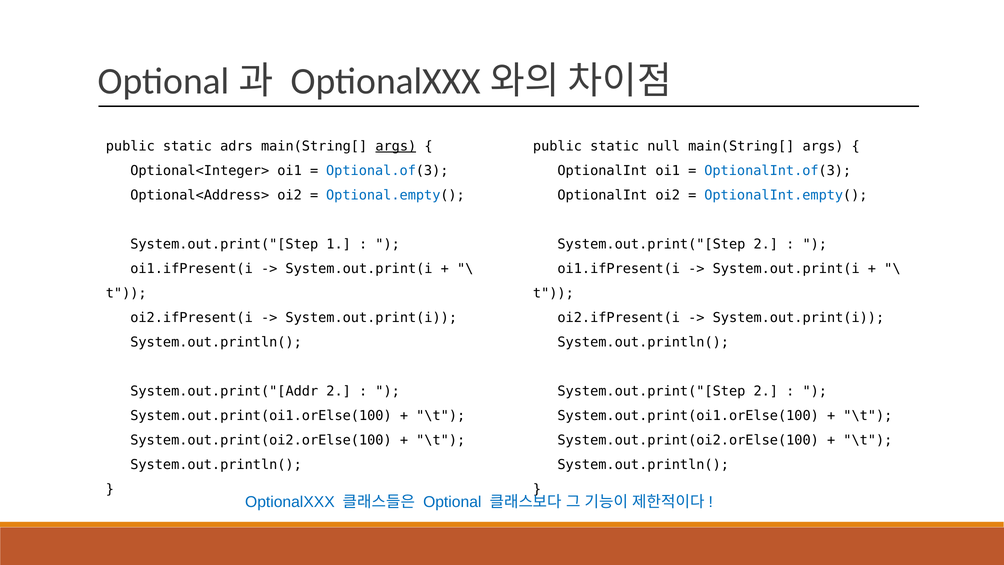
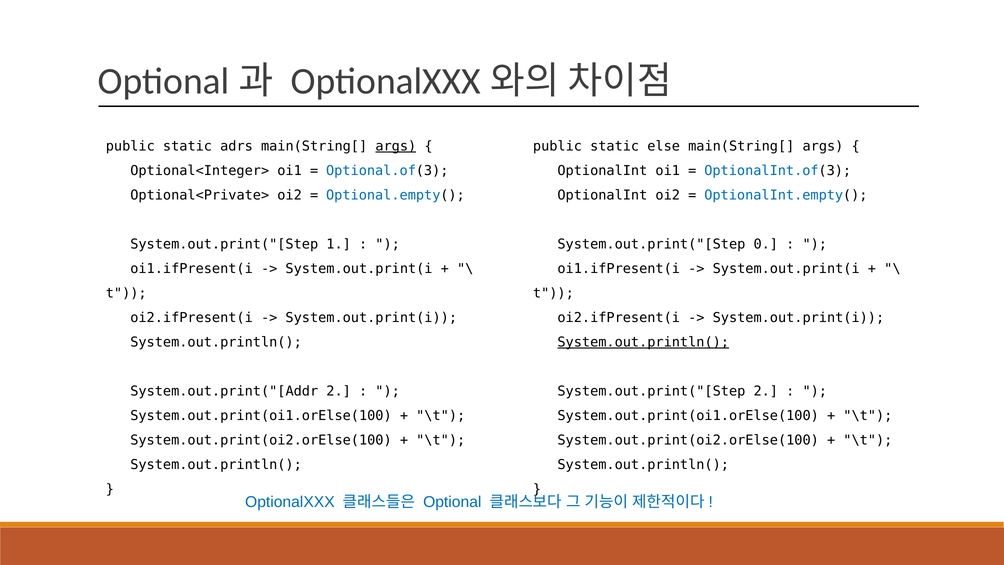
null: null -> else (664, 146)
Optional<Address>: Optional<Address> -> Optional<Private> (200, 195)
2: 2 -> 0 (766, 244)
System.out.println( underline: none -> present (643, 342)
